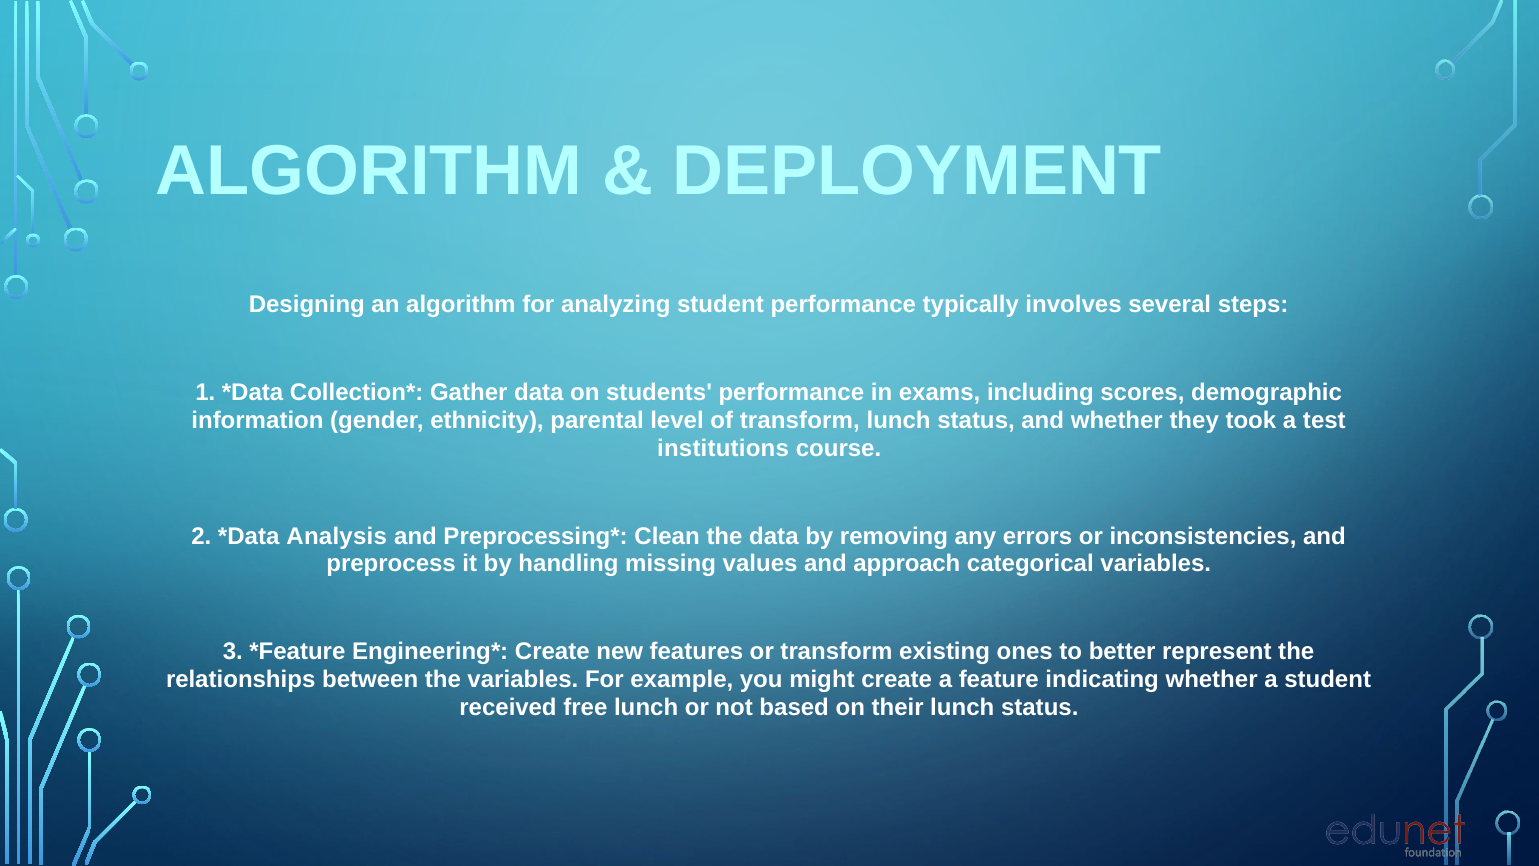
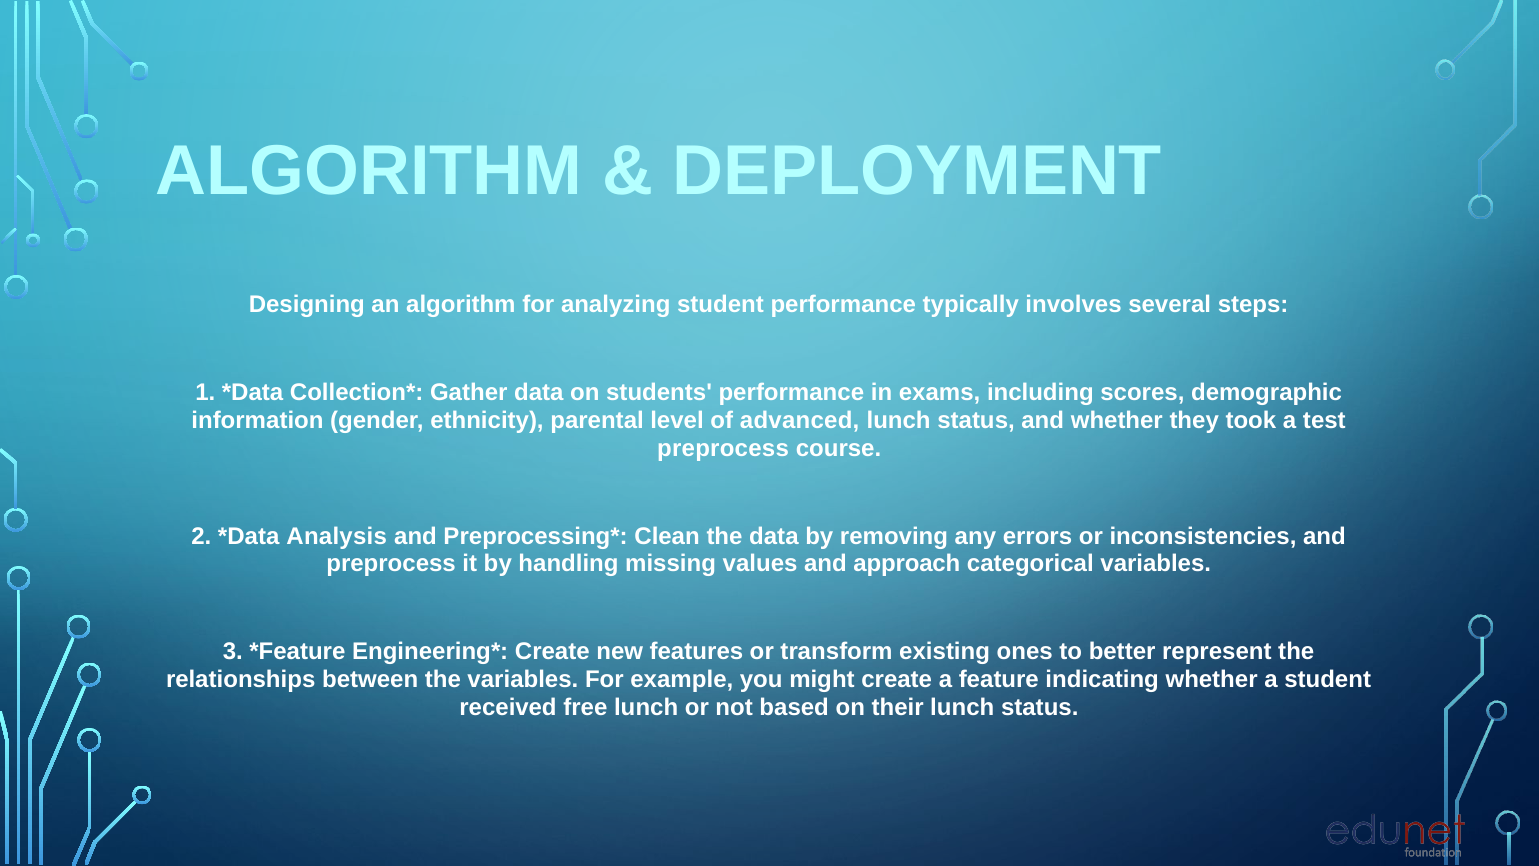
of transform: transform -> advanced (800, 420)
institutions: institutions -> preprocess (723, 448)
